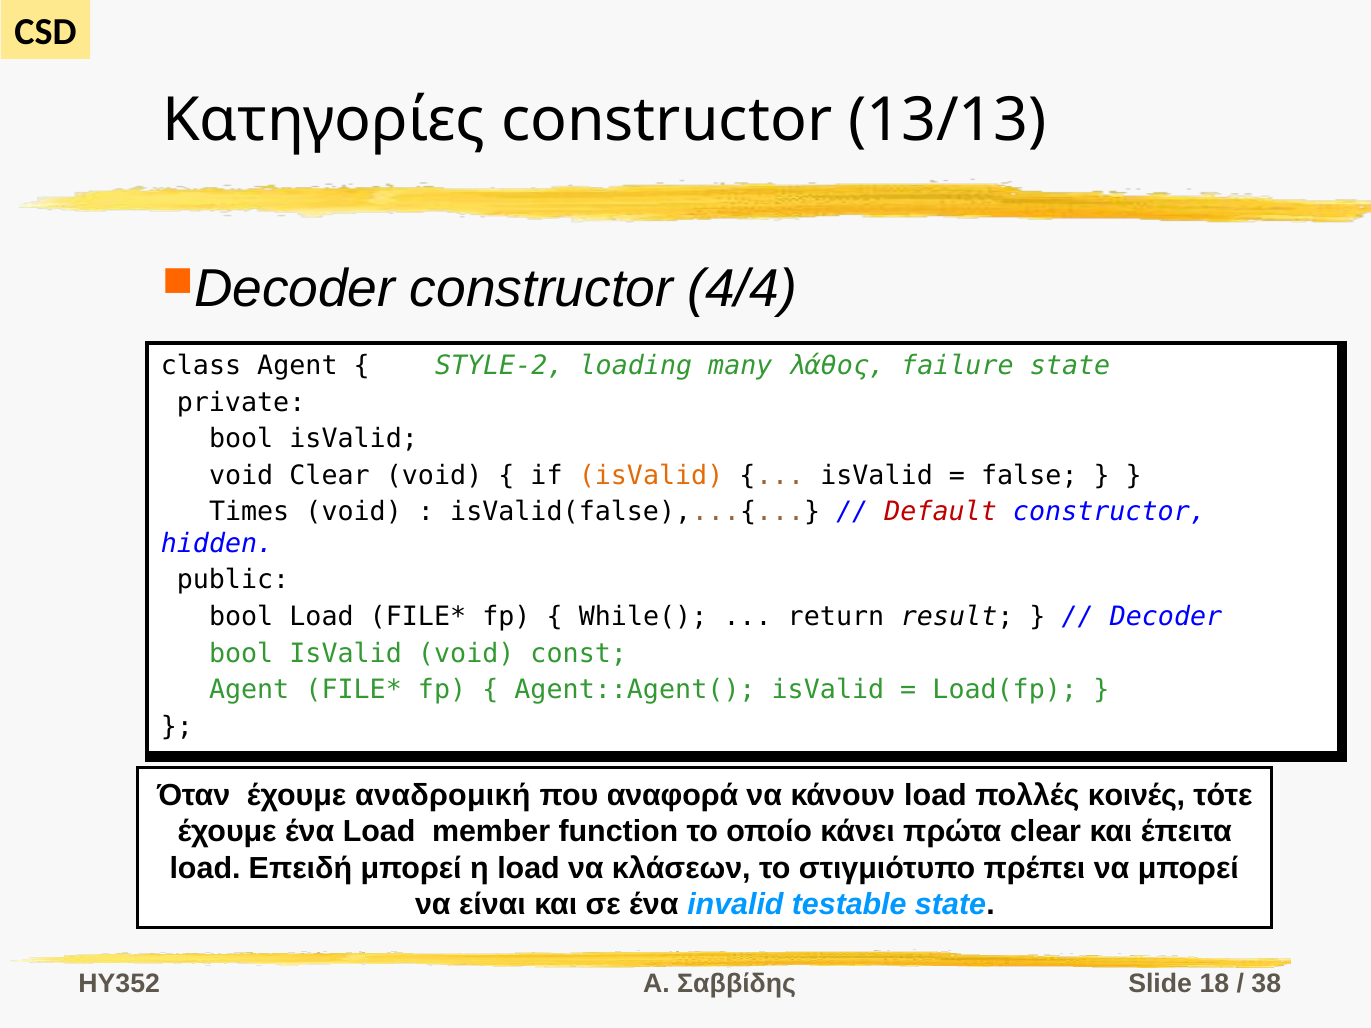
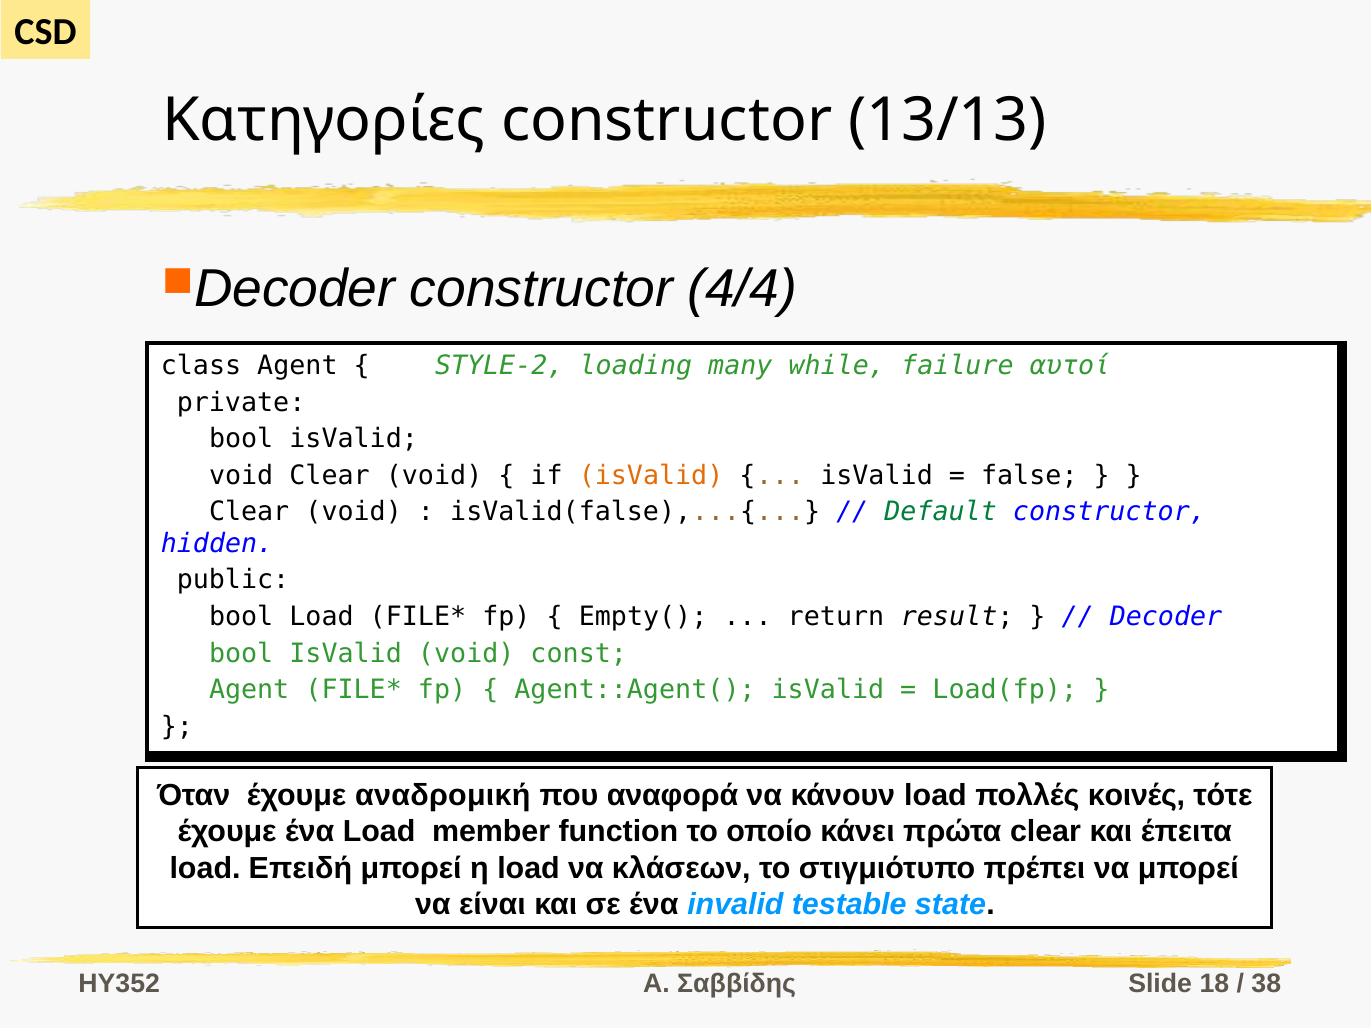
λάθος: λάθος -> while (837, 366)
failure state: state -> αυτοί (1070, 366)
Times: Times -> Clear (249, 512)
Default colour: red -> green (941, 512)
While(: While( -> Empty( (643, 617)
